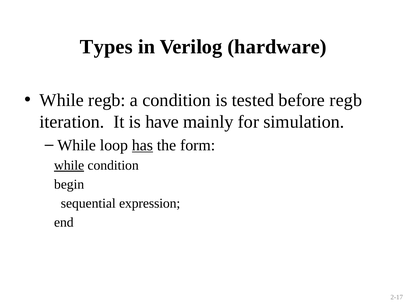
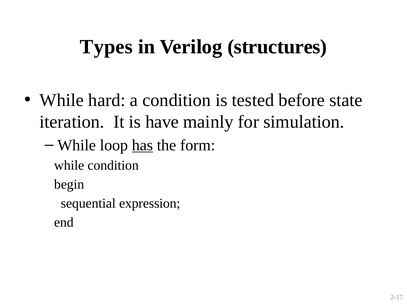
hardware: hardware -> structures (277, 47)
While regb: regb -> hard (107, 100)
before regb: regb -> state (346, 100)
while underline: present -> none (69, 166)
